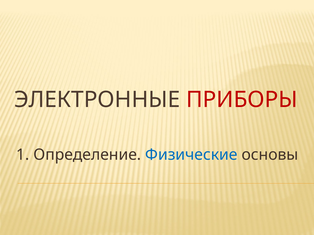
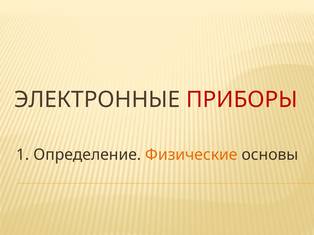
Физические colour: blue -> orange (191, 155)
